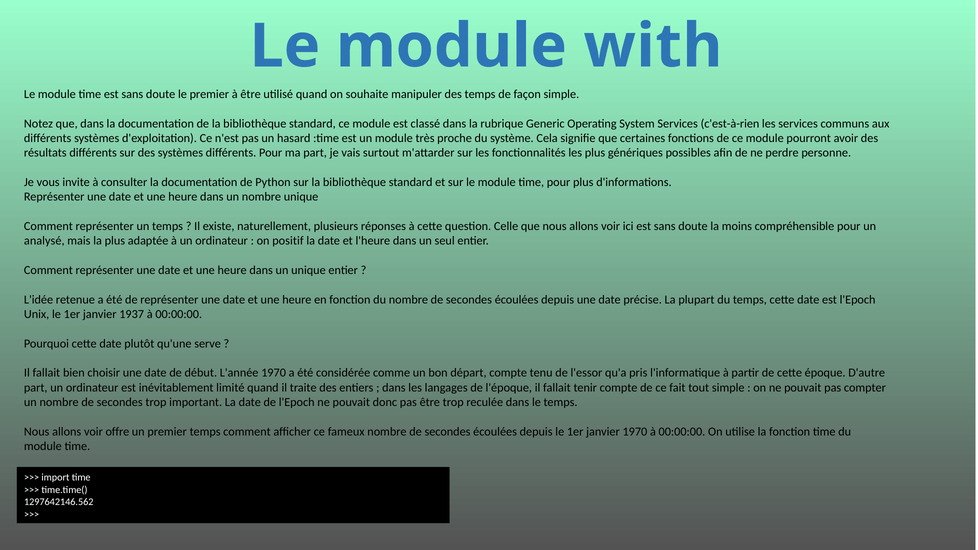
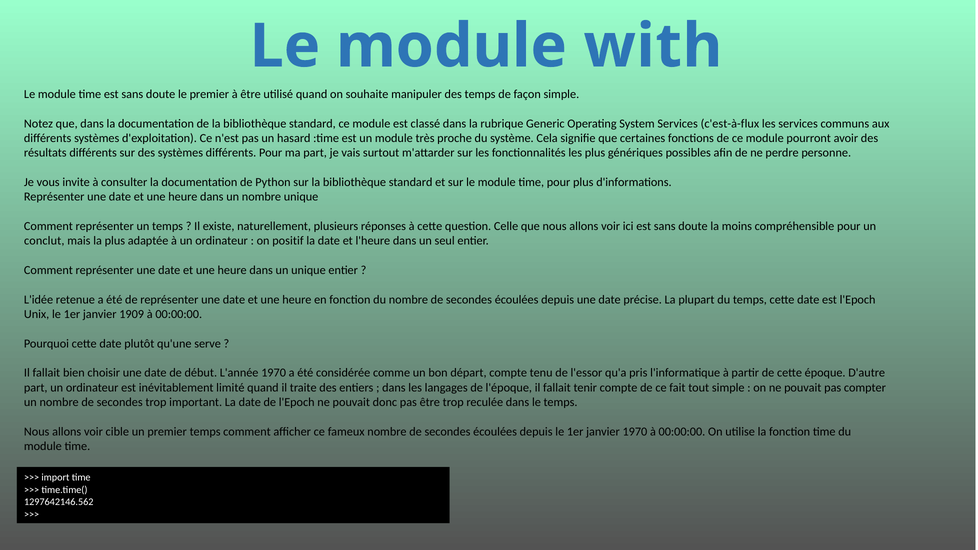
c'est-à-rien: c'est-à-rien -> c'est-à-flux (730, 124)
analysé: analysé -> conclut (44, 241)
1937: 1937 -> 1909 (132, 314)
offre: offre -> cible (117, 432)
